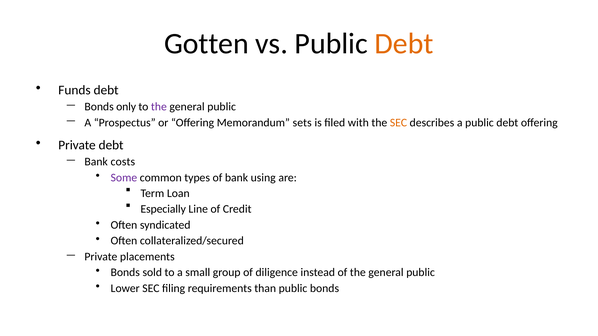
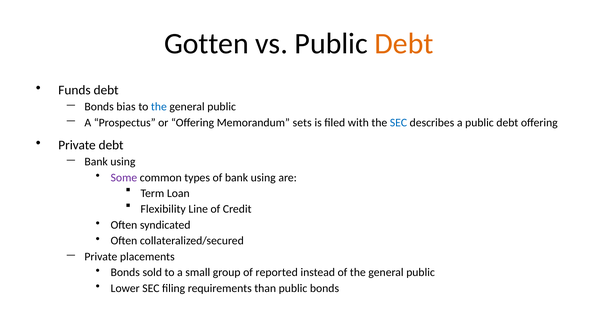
only: only -> bias (126, 107)
the colour: purple -> blue (159, 107)
SEC colour: orange -> blue (398, 123)
costs: costs -> using (123, 162)
Especially: Especially -> Flexibility (163, 209)
diligence: diligence -> reported (277, 273)
